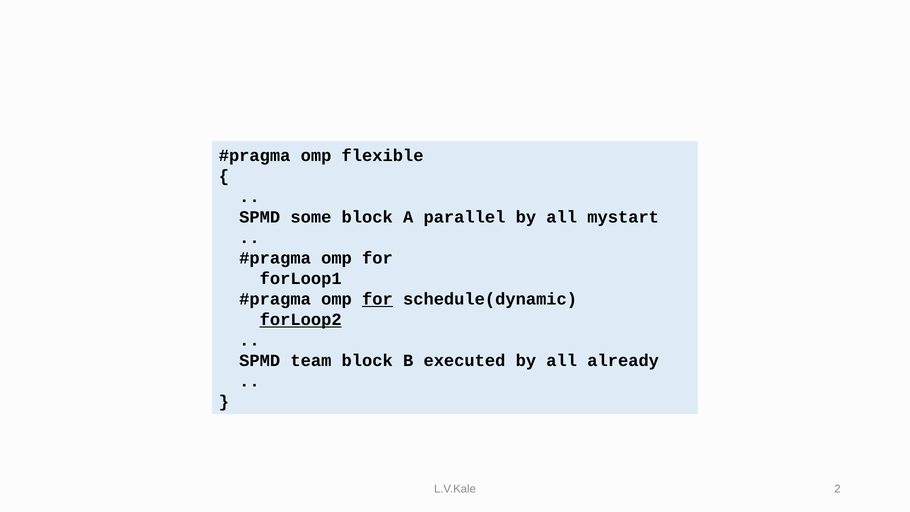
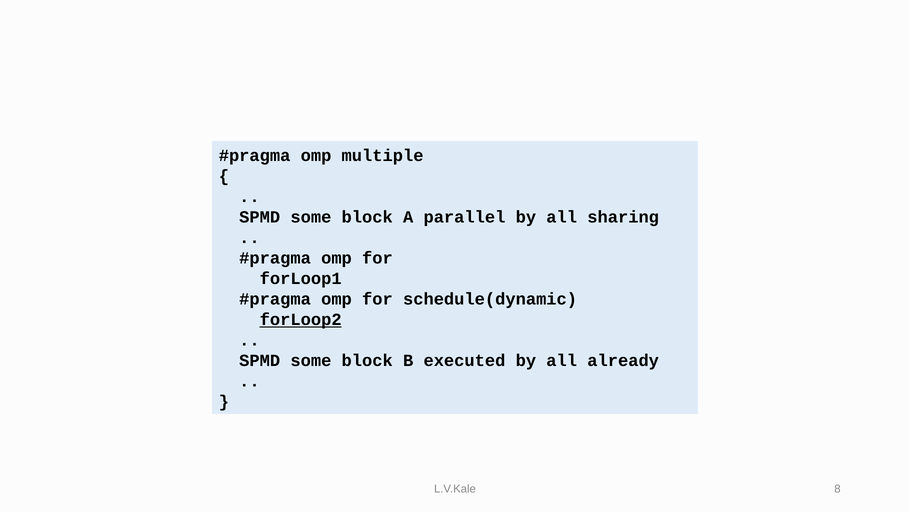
flexible: flexible -> multiple (383, 156)
mystart: mystart -> sharing (623, 217)
for underline: present -> none (377, 299)
team: team -> some (311, 361)
2: 2 -> 8 (837, 489)
